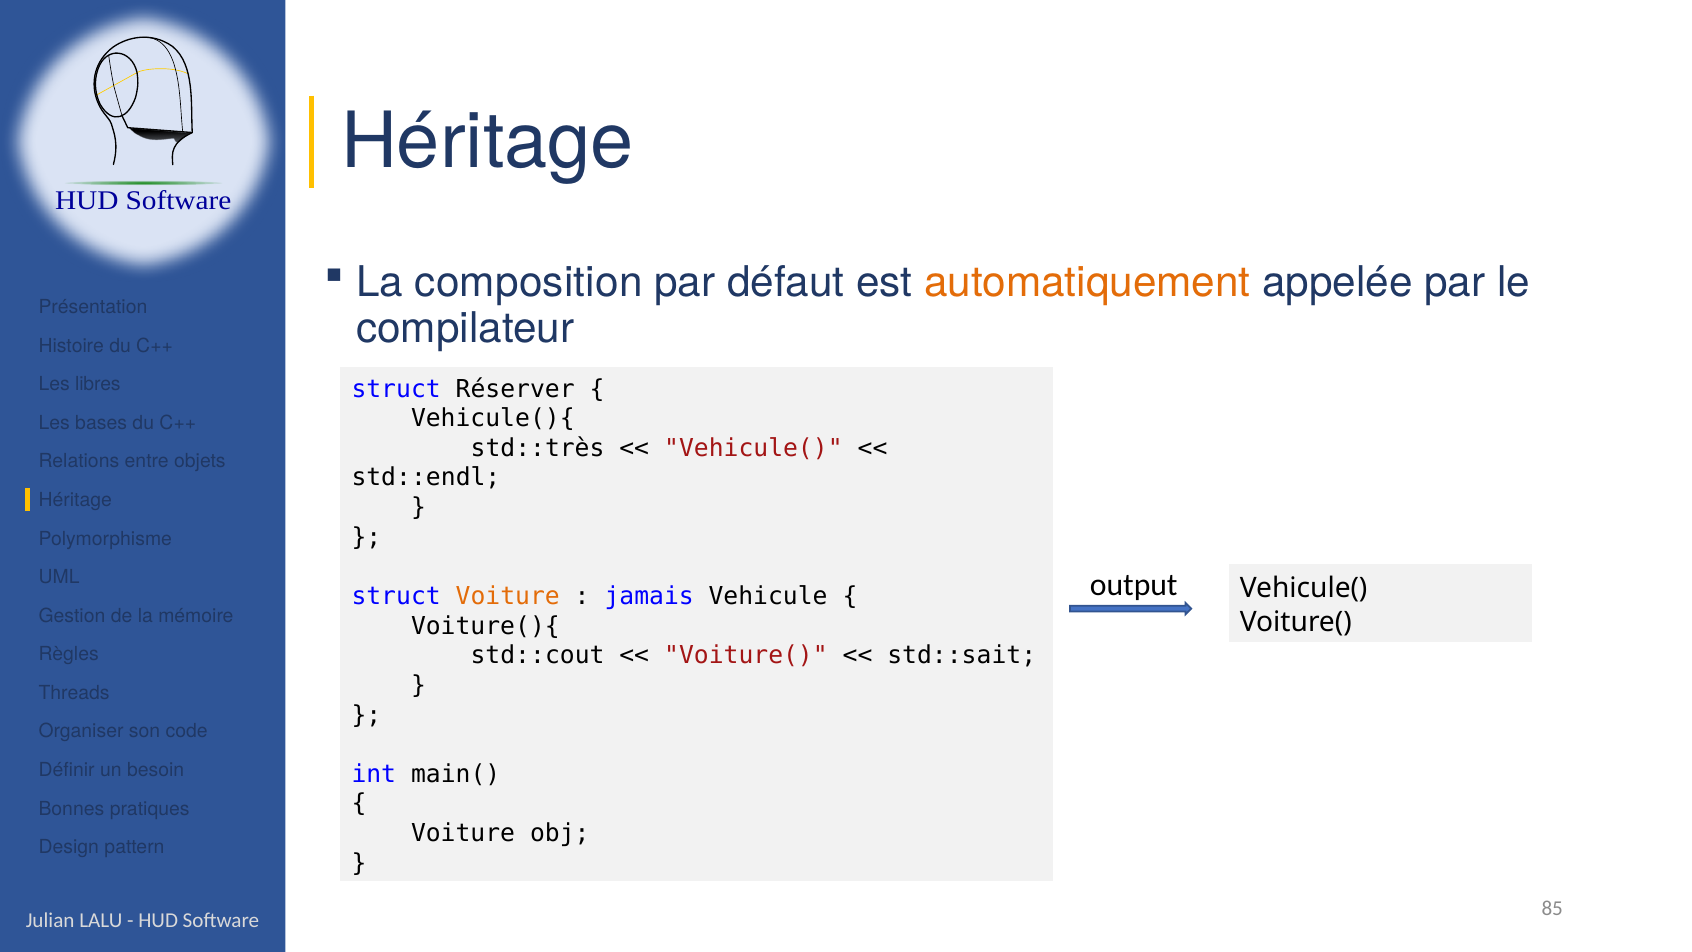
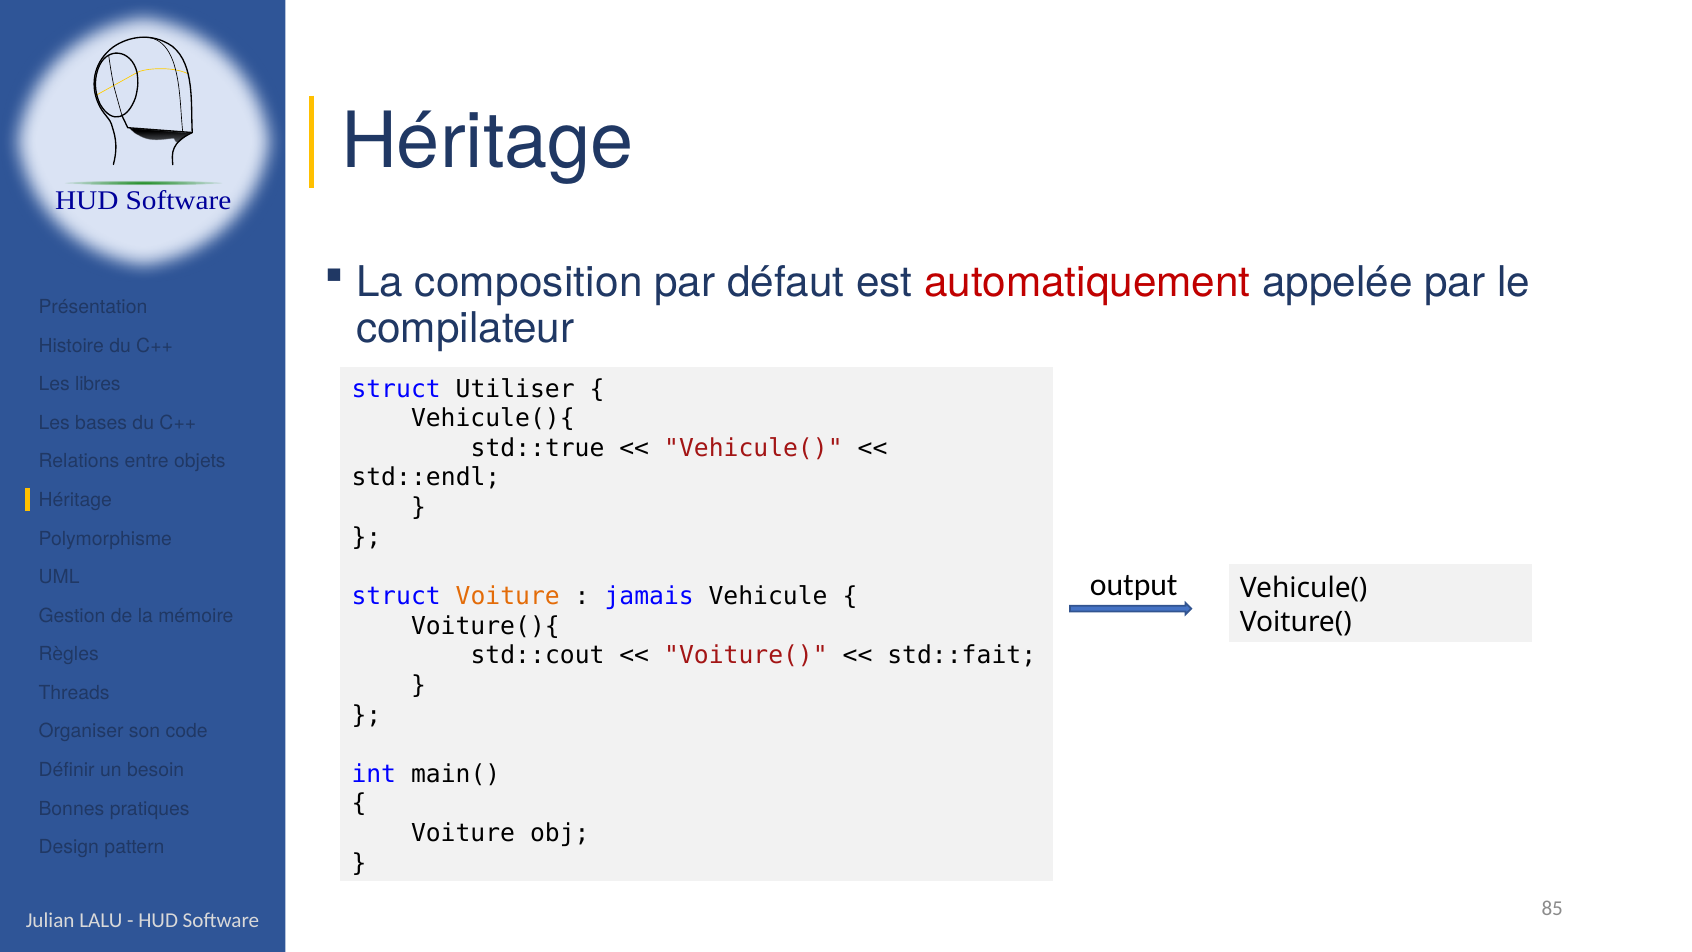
automatiquement colour: orange -> red (1087, 282)
Réserver: Réserver -> Utiliser (515, 389)
std::très: std::très -> std::true (538, 448)
std::sait: std::sait -> std::fait (962, 655)
